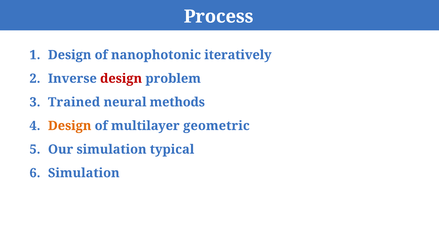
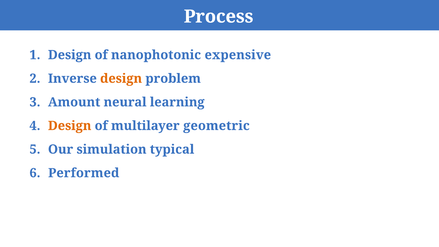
iteratively: iteratively -> expensive (238, 55)
design colour: red -> orange (121, 79)
Trained: Trained -> Amount (74, 102)
methods: methods -> learning (177, 102)
Simulation: Simulation -> Performed (84, 173)
